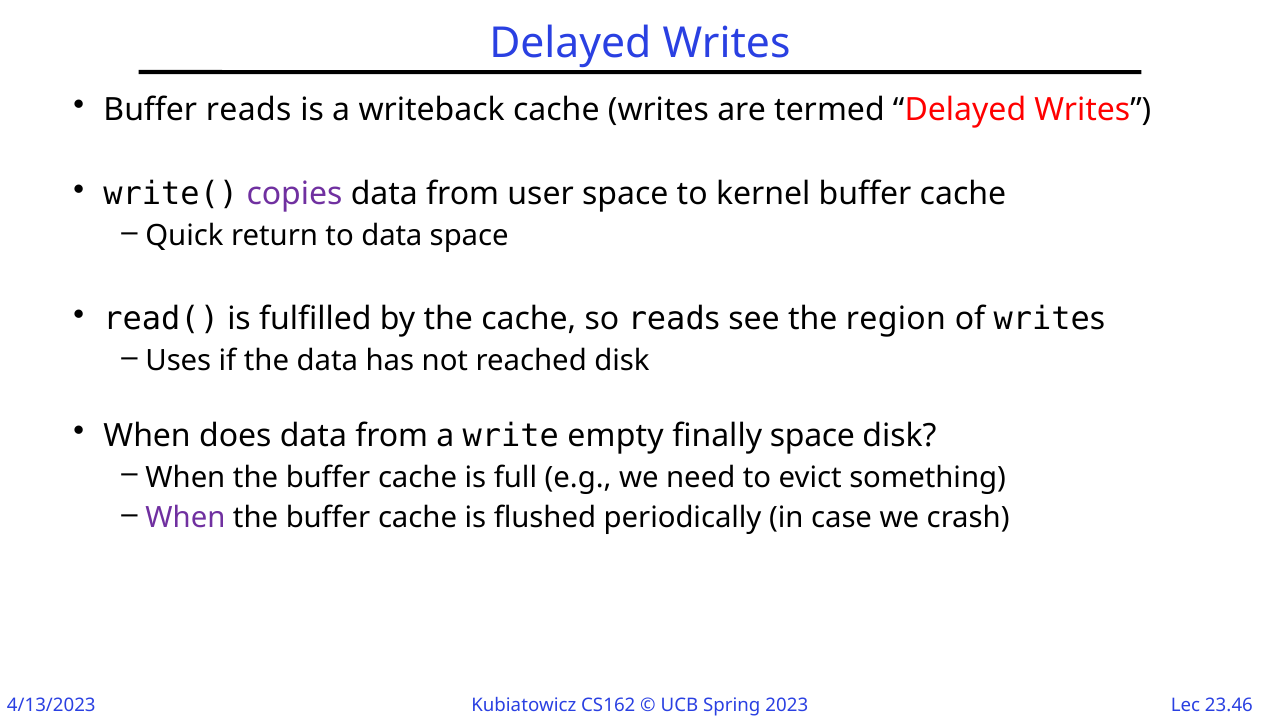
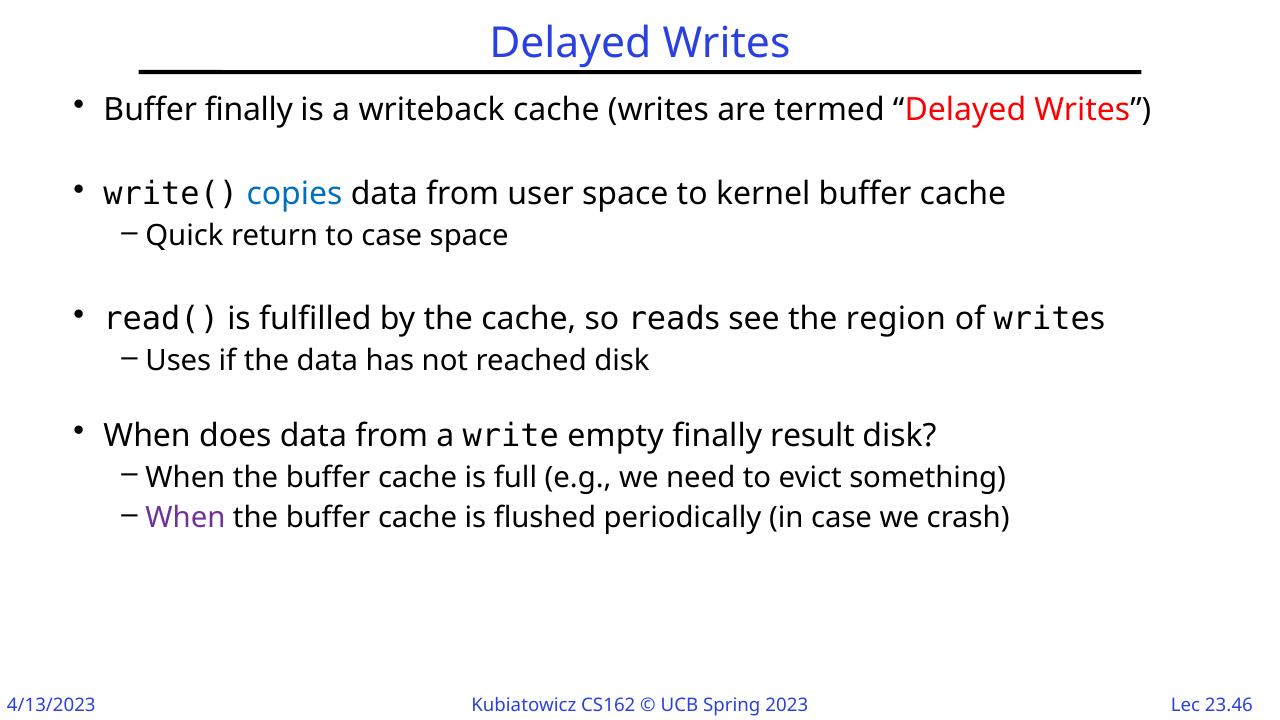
Buffer reads: reads -> finally (249, 110)
copies colour: purple -> blue (294, 194)
to data: data -> case (392, 236)
finally space: space -> result (812, 436)
